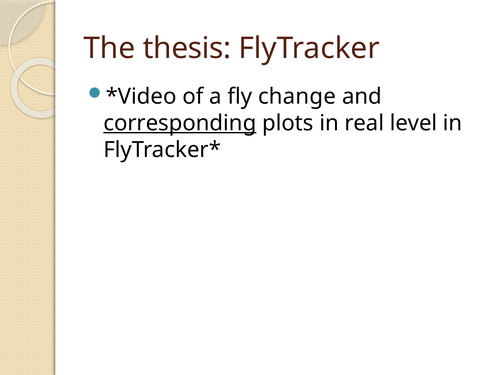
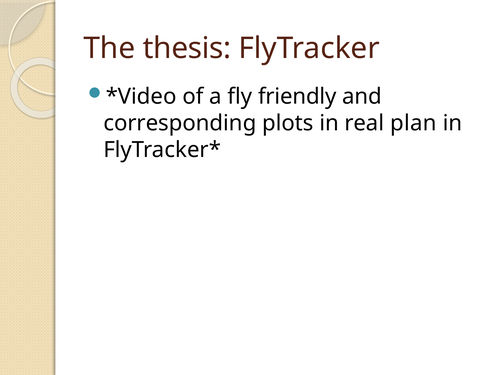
change: change -> friendly (297, 97)
corresponding underline: present -> none (180, 123)
level: level -> plan (413, 123)
